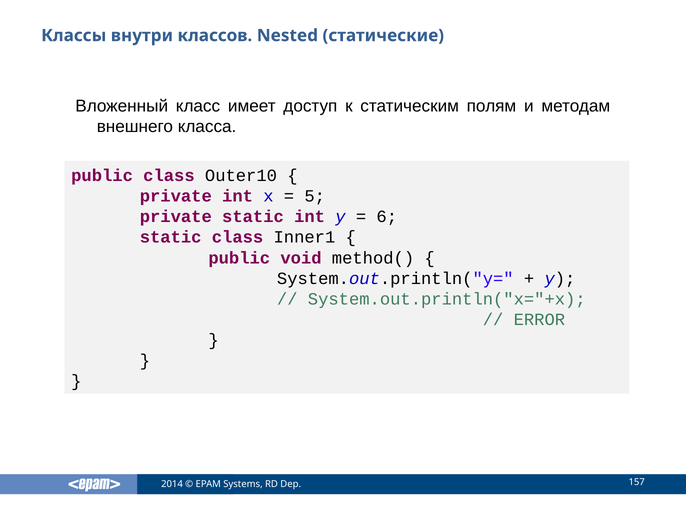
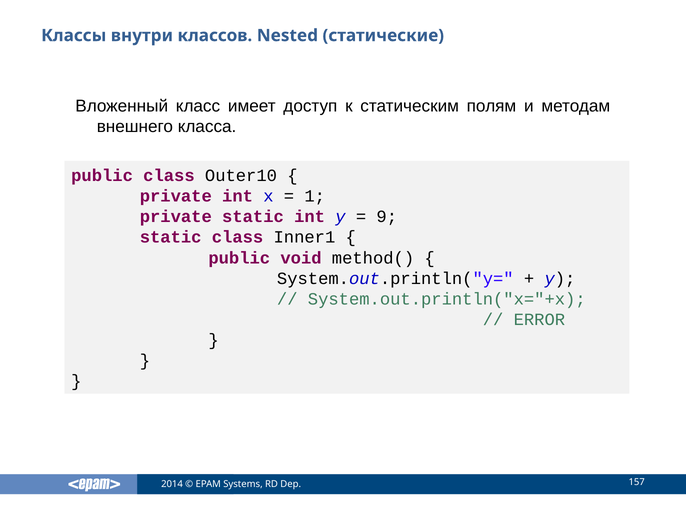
5: 5 -> 1 (315, 196)
6: 6 -> 9 (387, 217)
